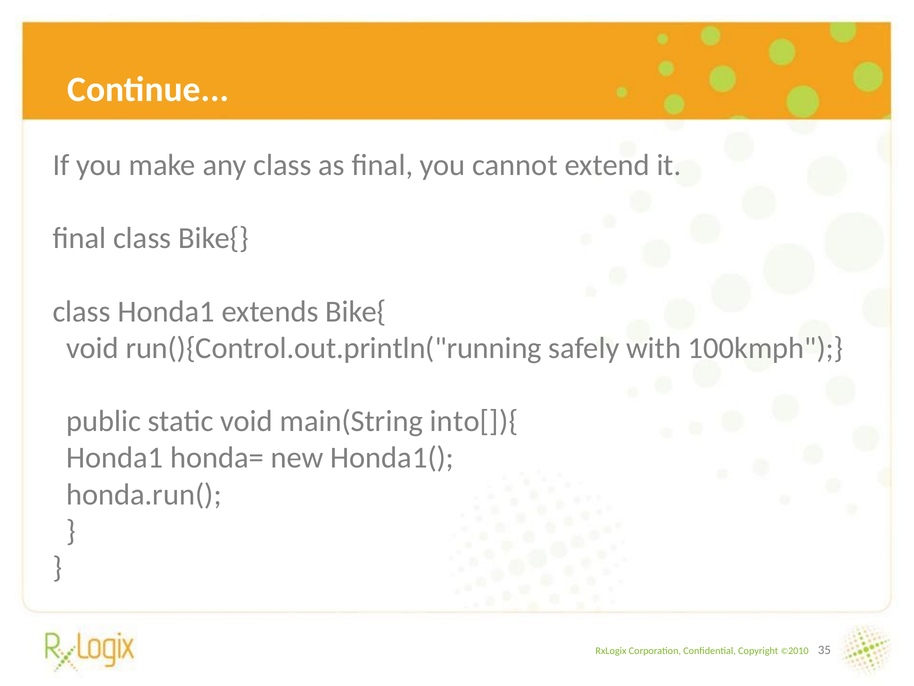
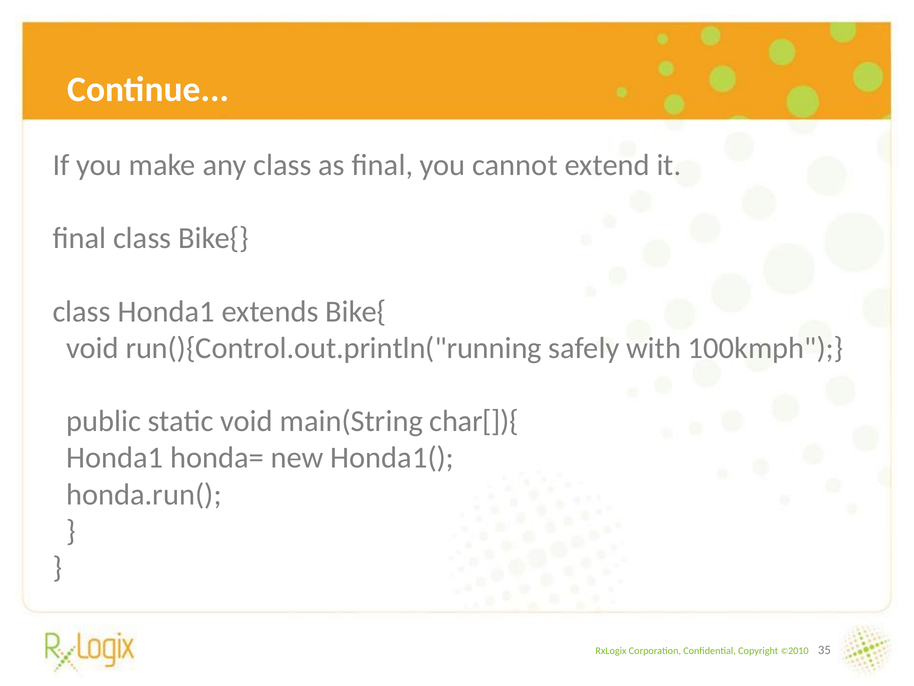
into[]){: into[]){ -> char[]){ (474, 421)
